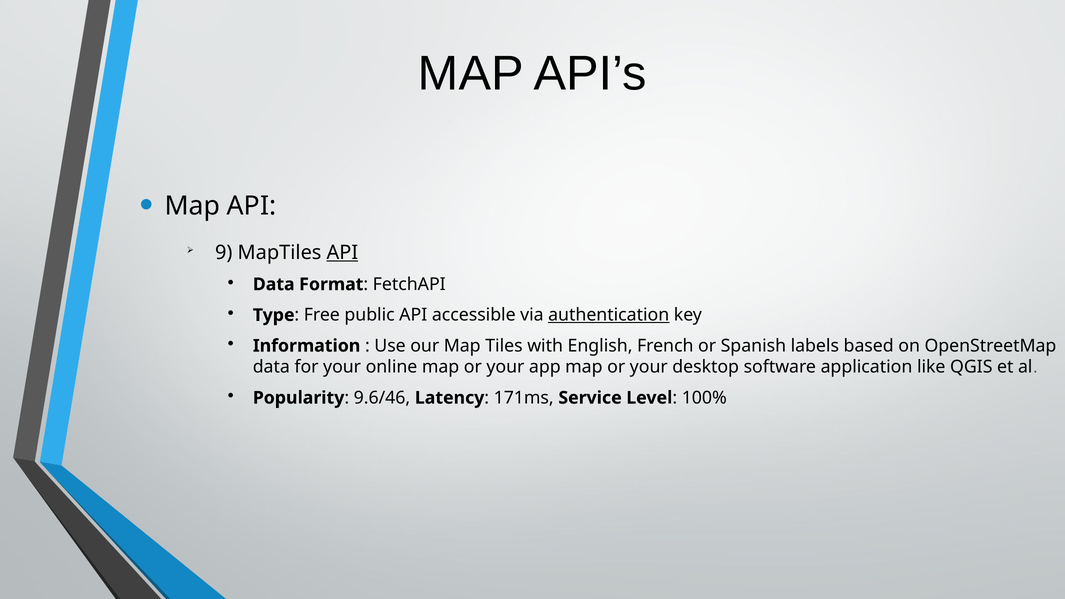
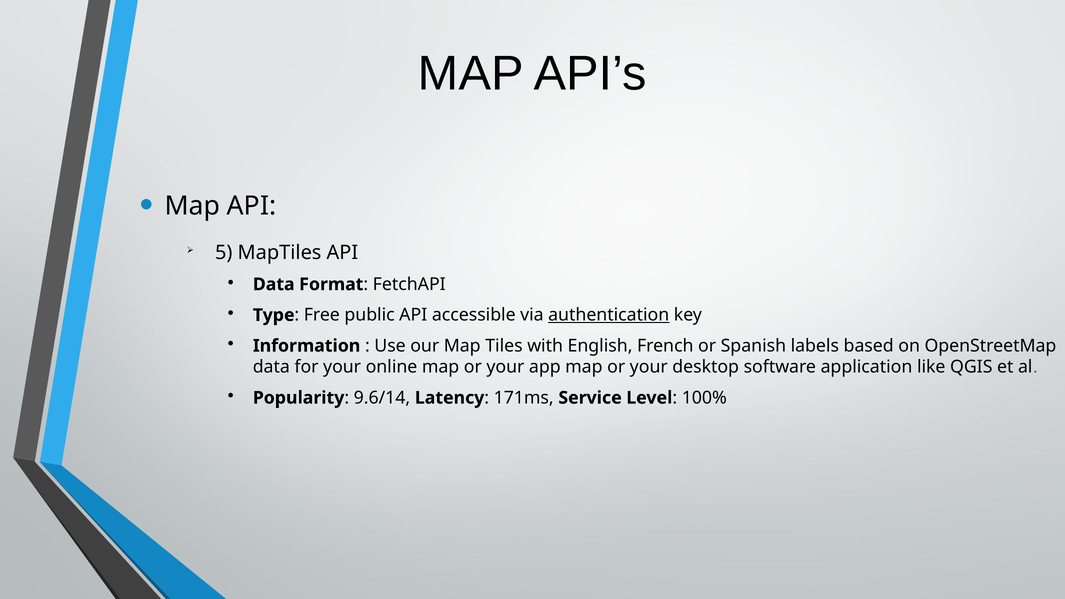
9: 9 -> 5 (224, 252)
API underline: present -> none (342, 252)
9.6/46: 9.6/46 -> 9.6/14 (382, 398)
